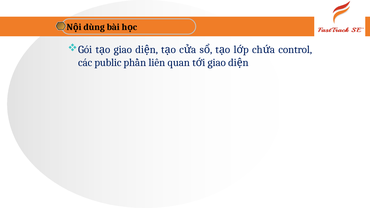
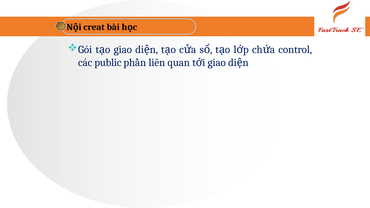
dùng: dùng -> creat (94, 27)
